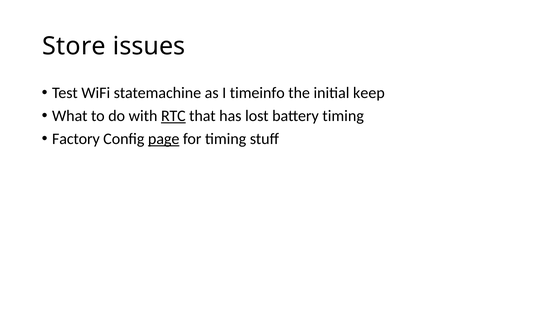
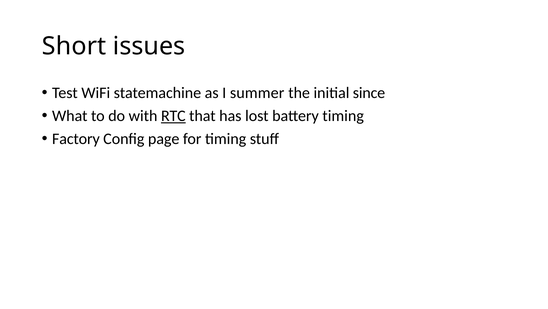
Store: Store -> Short (74, 46)
timeinfo: timeinfo -> summer (257, 93)
keep: keep -> since (369, 93)
page underline: present -> none (164, 139)
